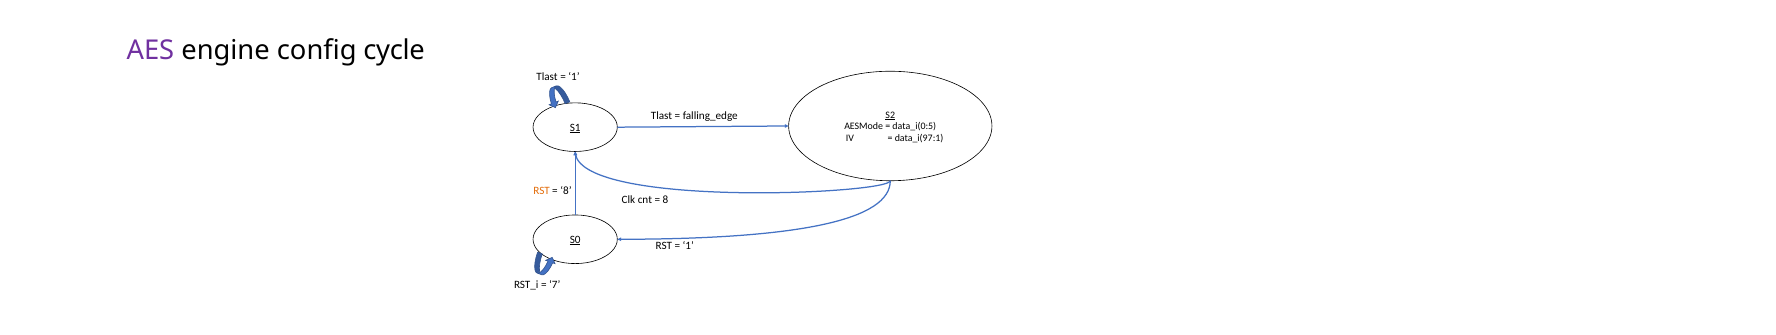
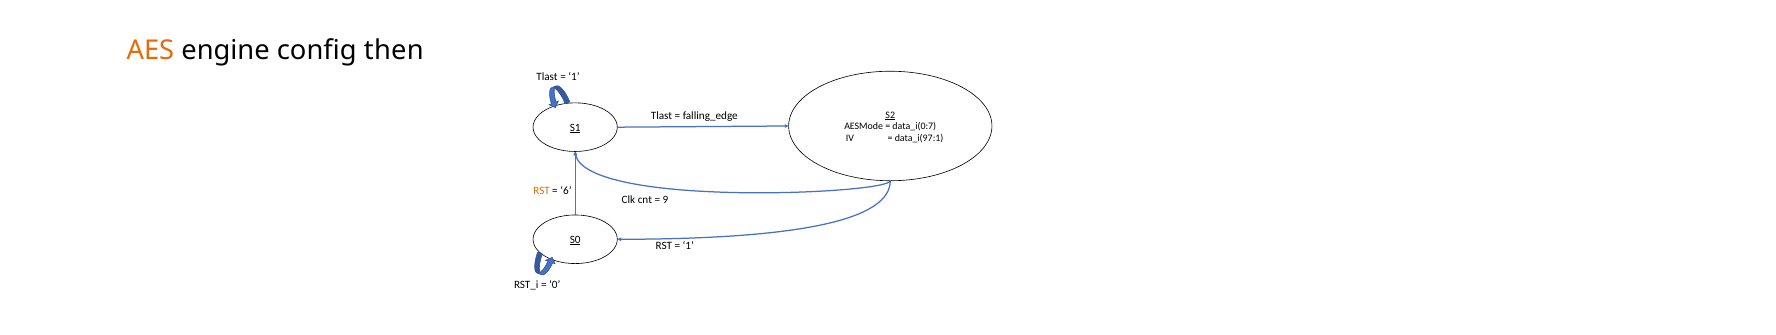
AES colour: purple -> orange (150, 50)
cycle: cycle -> then (394, 50)
data_i(0:5: data_i(0:5 -> data_i(0:7 (914, 127)
8: 8 -> 6 (566, 191)
8: 8 -> 9 (665, 200)
7: 7 -> 0 (555, 285)
